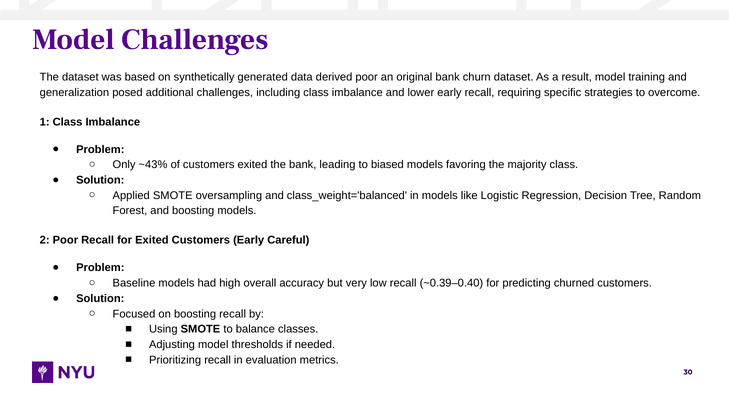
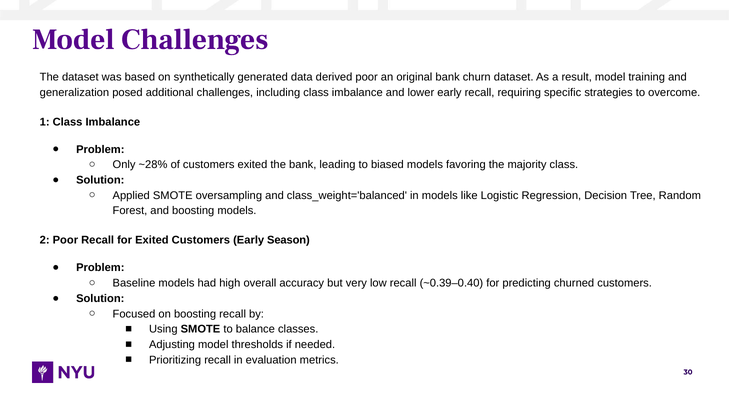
~43%: ~43% -> ~28% (153, 165)
Careful: Careful -> Season (288, 240)
